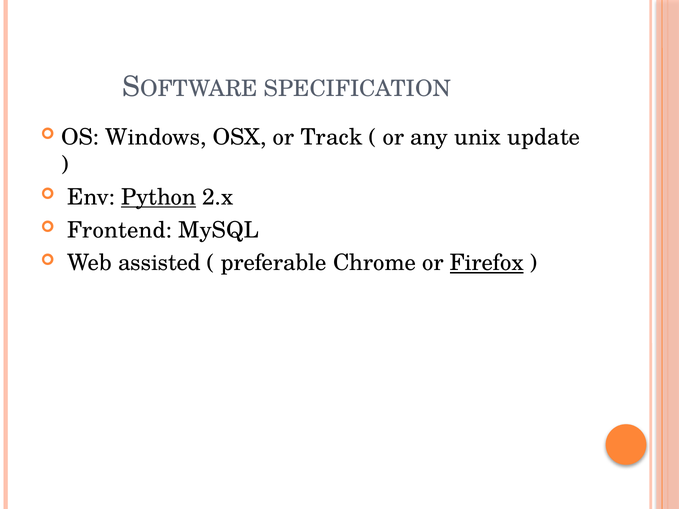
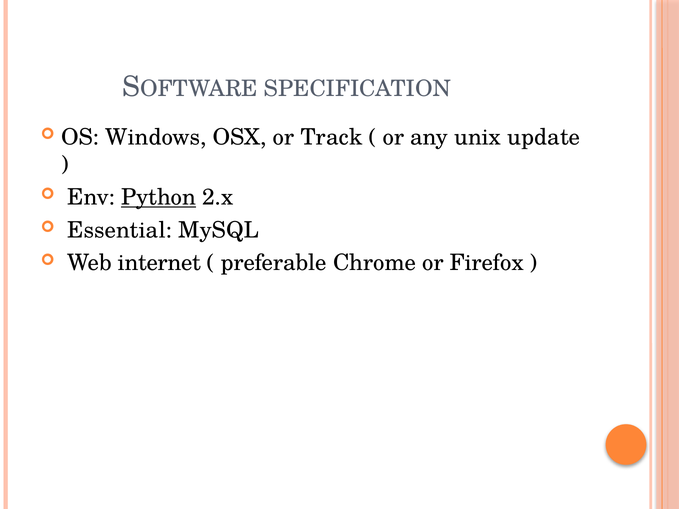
Frontend: Frontend -> Essential (120, 230)
assisted: assisted -> internet (159, 263)
Firefox underline: present -> none (487, 263)
